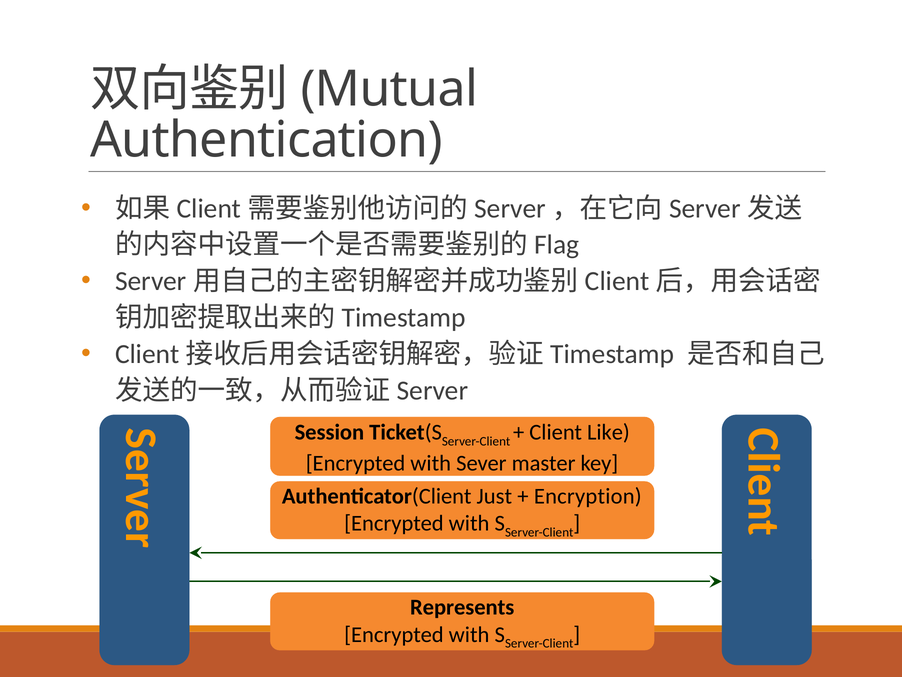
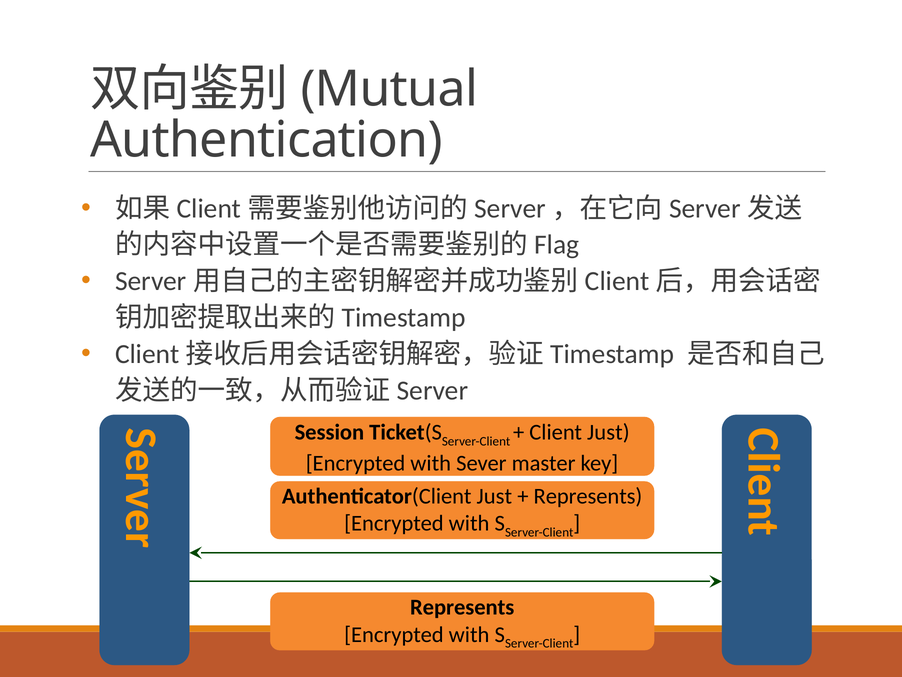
Client Like: Like -> Just (608, 432)
Encryption: Encryption -> Represents (588, 496)
